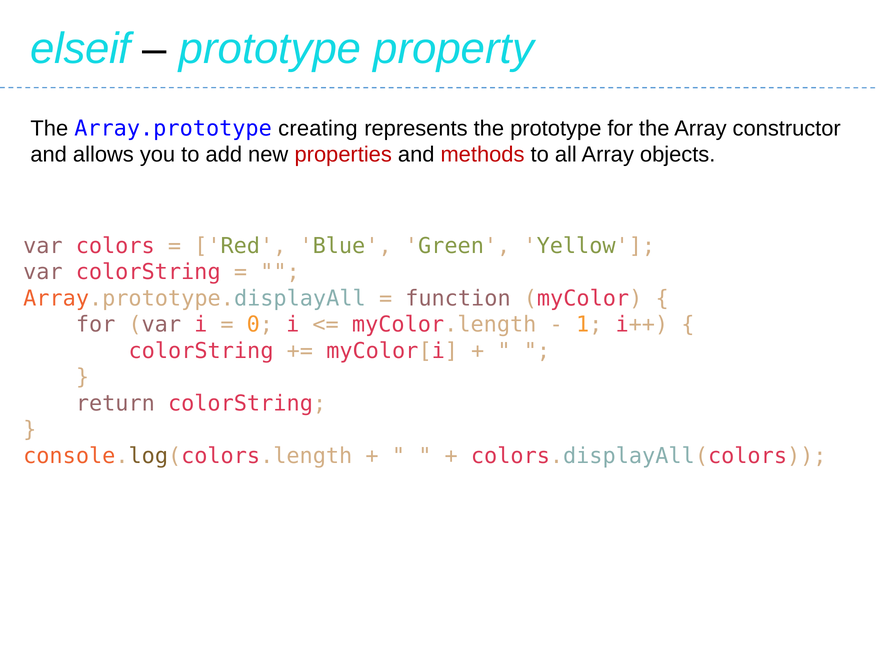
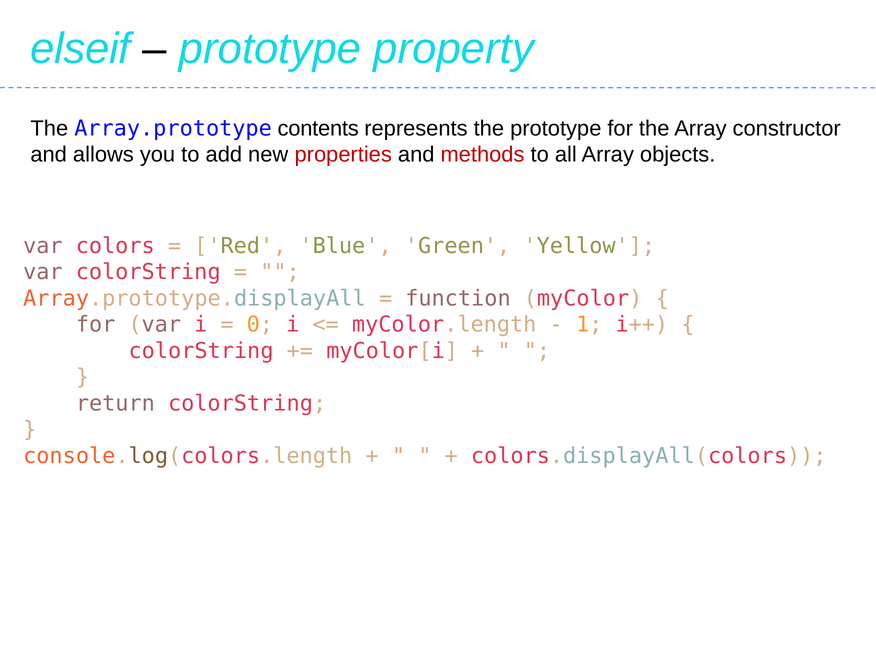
creating: creating -> contents (318, 128)
